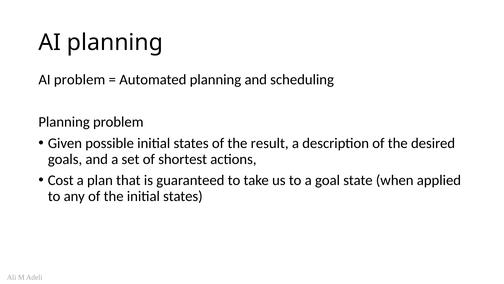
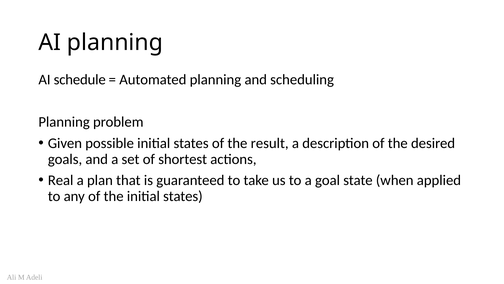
AI problem: problem -> schedule (80, 80)
Cost: Cost -> Real (61, 180)
